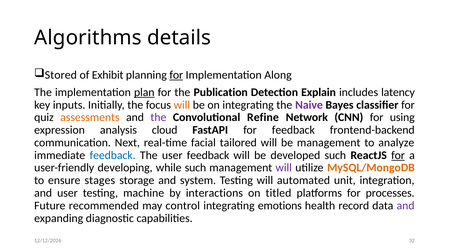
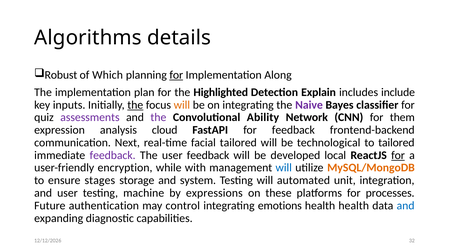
Stored: Stored -> Robust (61, 75)
Exhibit: Exhibit -> Which (108, 75)
plan underline: present -> none (144, 92)
Publication: Publication -> Highlighted (221, 92)
latency: latency -> include (398, 92)
the underline: none -> present (135, 105)
assessments colour: orange -> purple (90, 118)
Refine: Refine -> Ability (263, 118)
using: using -> them (402, 118)
be management: management -> technological (329, 143)
to analyze: analyze -> tailored (396, 143)
feedback colour: blue -> purple (113, 156)
developed such: such -> local (335, 156)
developing: developing -> encryption (125, 168)
while such: such -> with (195, 168)
will colour: purple -> blue (284, 168)
interactions: interactions -> expressions (214, 193)
titled: titled -> these (279, 193)
recommended: recommended -> authentication (104, 206)
health record: record -> health (354, 206)
and colour: purple -> blue (406, 206)
